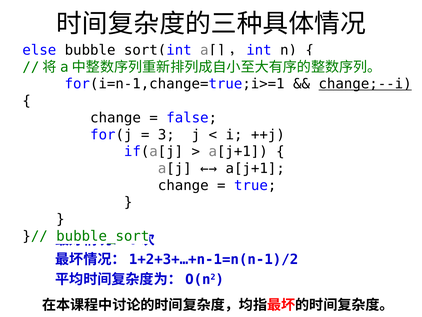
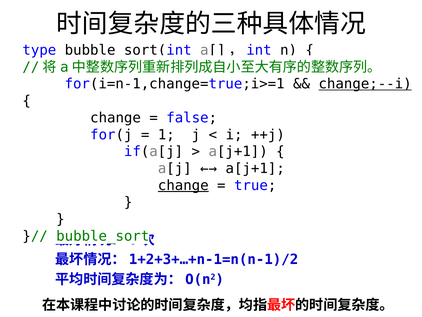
else: else -> type (39, 50)
3: 3 -> 1 (166, 135)
change underline: none -> present (183, 185)
